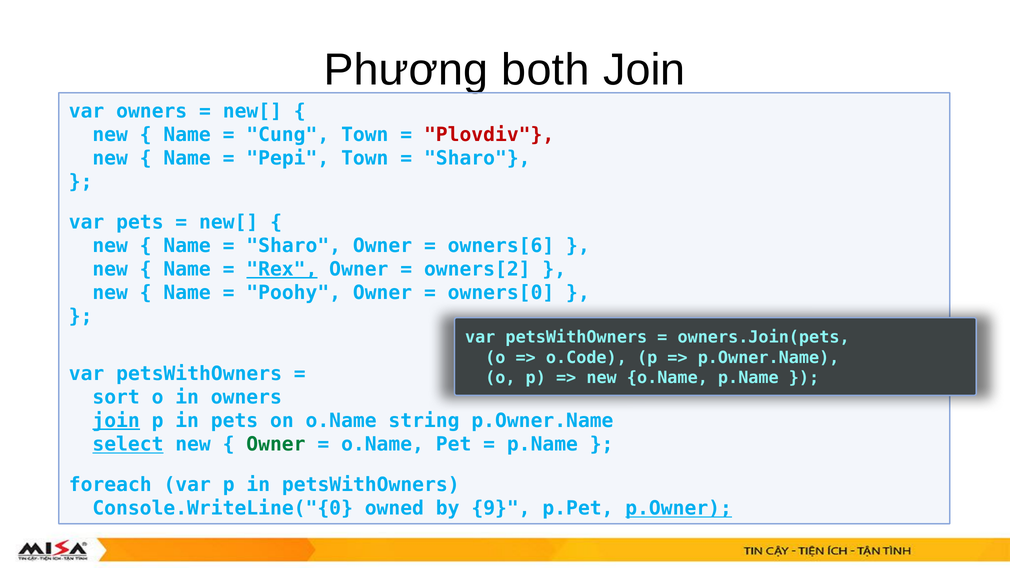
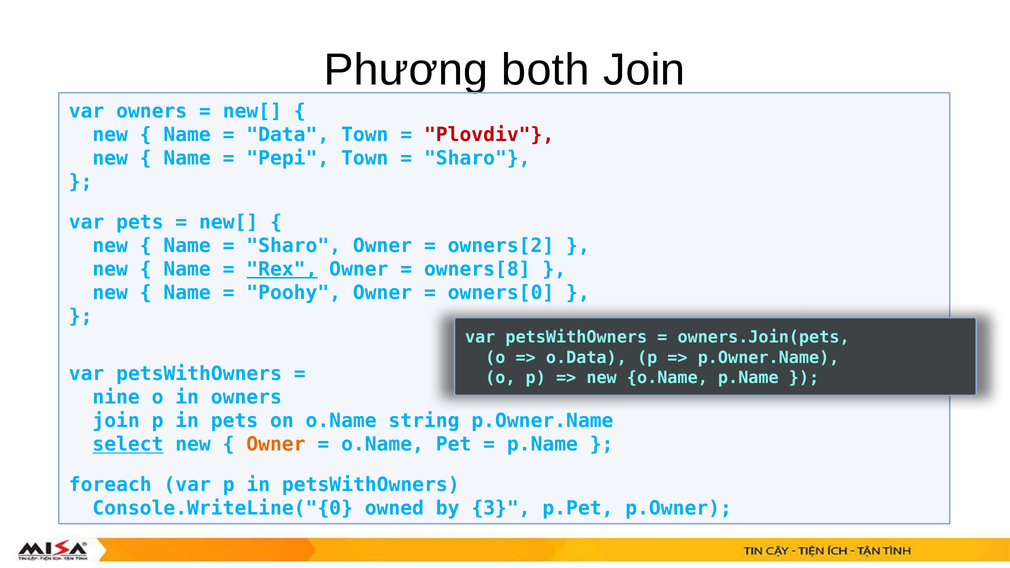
Cung: Cung -> Data (288, 135)
owners[6: owners[6 -> owners[2 (501, 246)
owners[2: owners[2 -> owners[8 (477, 269)
o.Code: o.Code -> o.Data (586, 358)
sort: sort -> nine (116, 397)
join underline: present -> none (116, 421)
Owner colour: green -> orange (276, 445)
9: 9 -> 3 (501, 509)
p.Owner underline: present -> none (679, 509)
